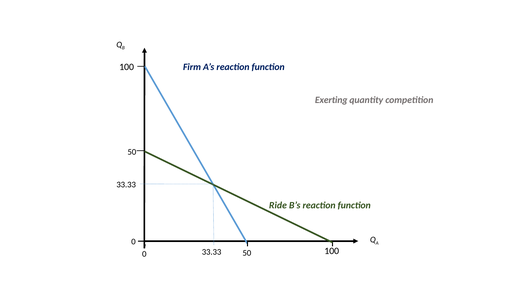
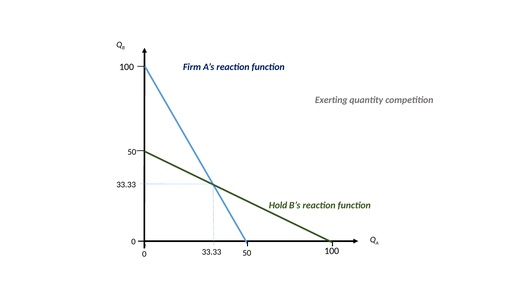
Ride: Ride -> Hold (278, 205)
